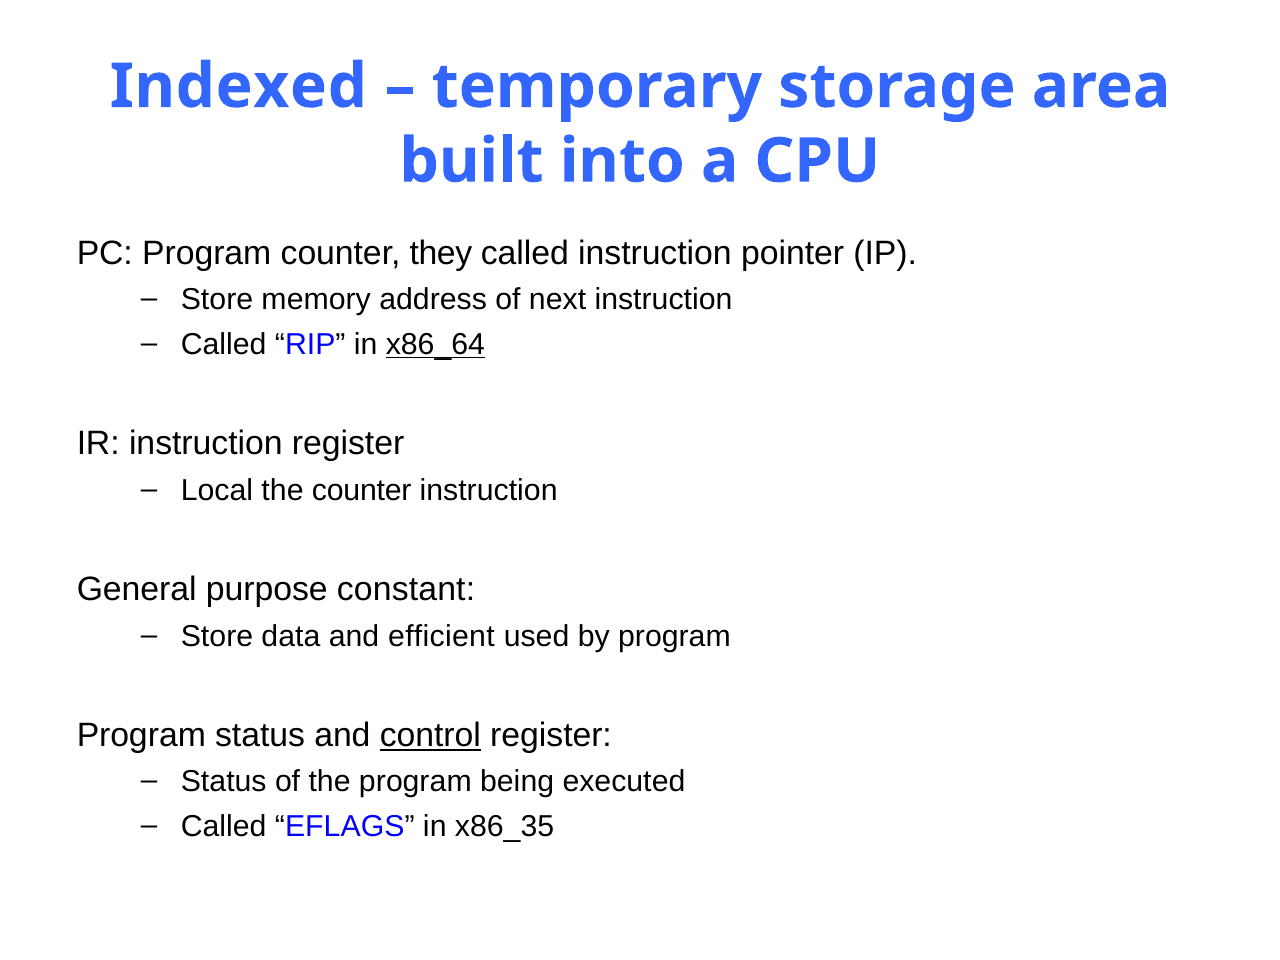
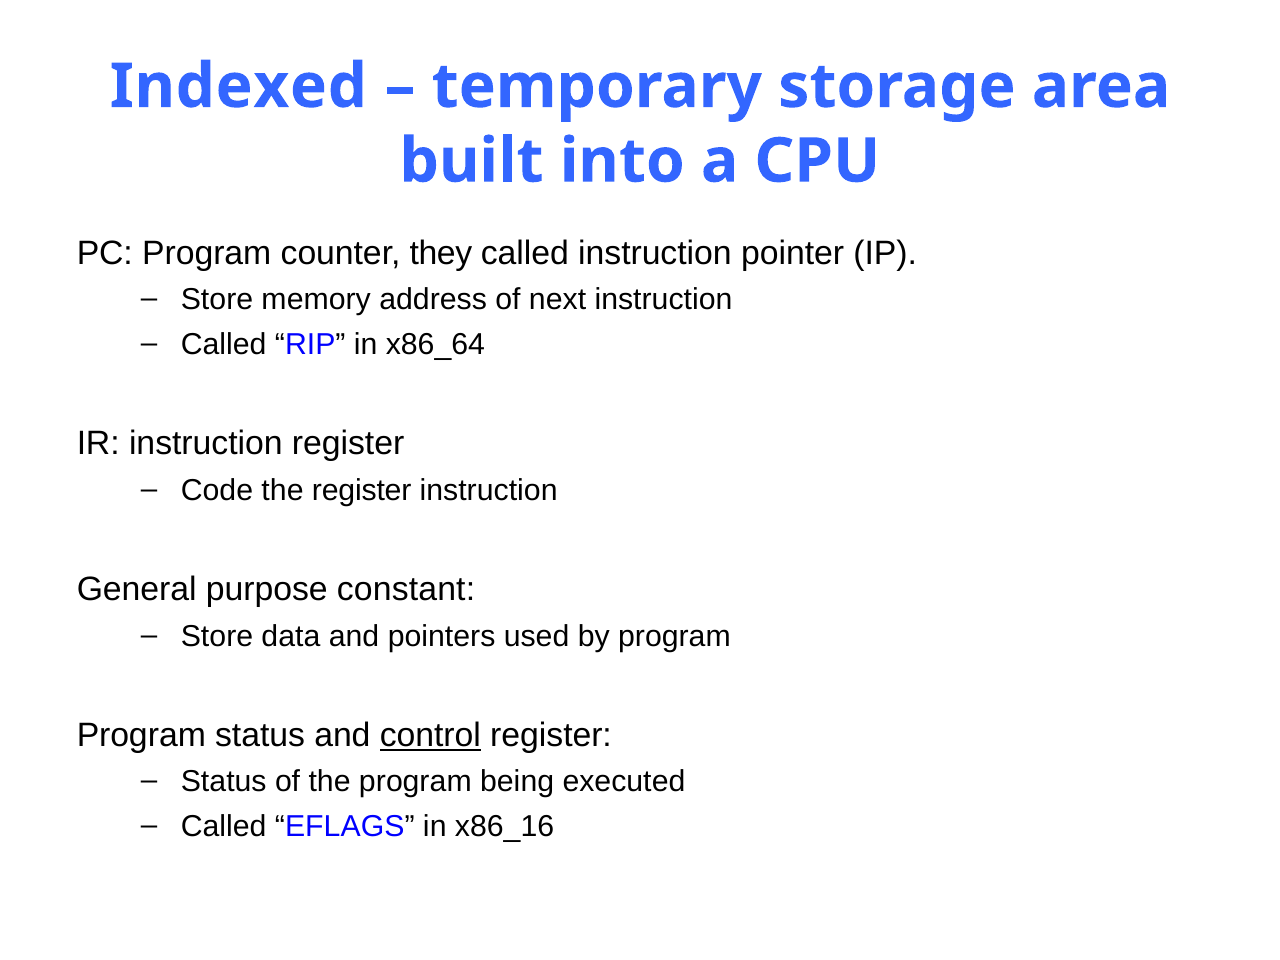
x86_64 underline: present -> none (435, 344)
Local: Local -> Code (217, 490)
the counter: counter -> register (362, 490)
efficient: efficient -> pointers (442, 636)
x86_35: x86_35 -> x86_16 (505, 827)
